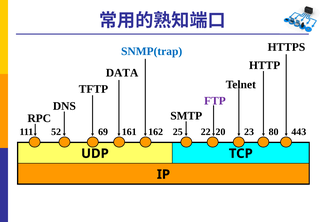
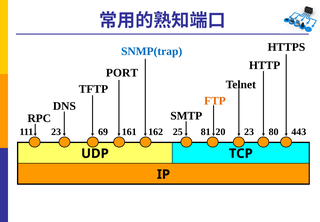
DATA: DATA -> PORT (122, 73)
FTP colour: purple -> orange (215, 101)
111 52: 52 -> 23 (56, 132)
22: 22 -> 81 (206, 132)
